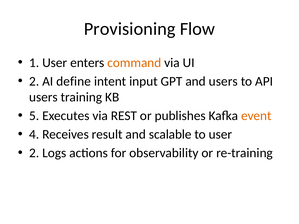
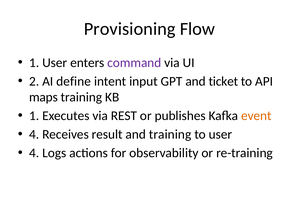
command colour: orange -> purple (134, 63)
and users: users -> ticket (223, 81)
users: users -> maps (43, 97)
5: 5 -> 1 (34, 116)
and scalable: scalable -> training (170, 135)
2: 2 -> 4 (34, 153)
